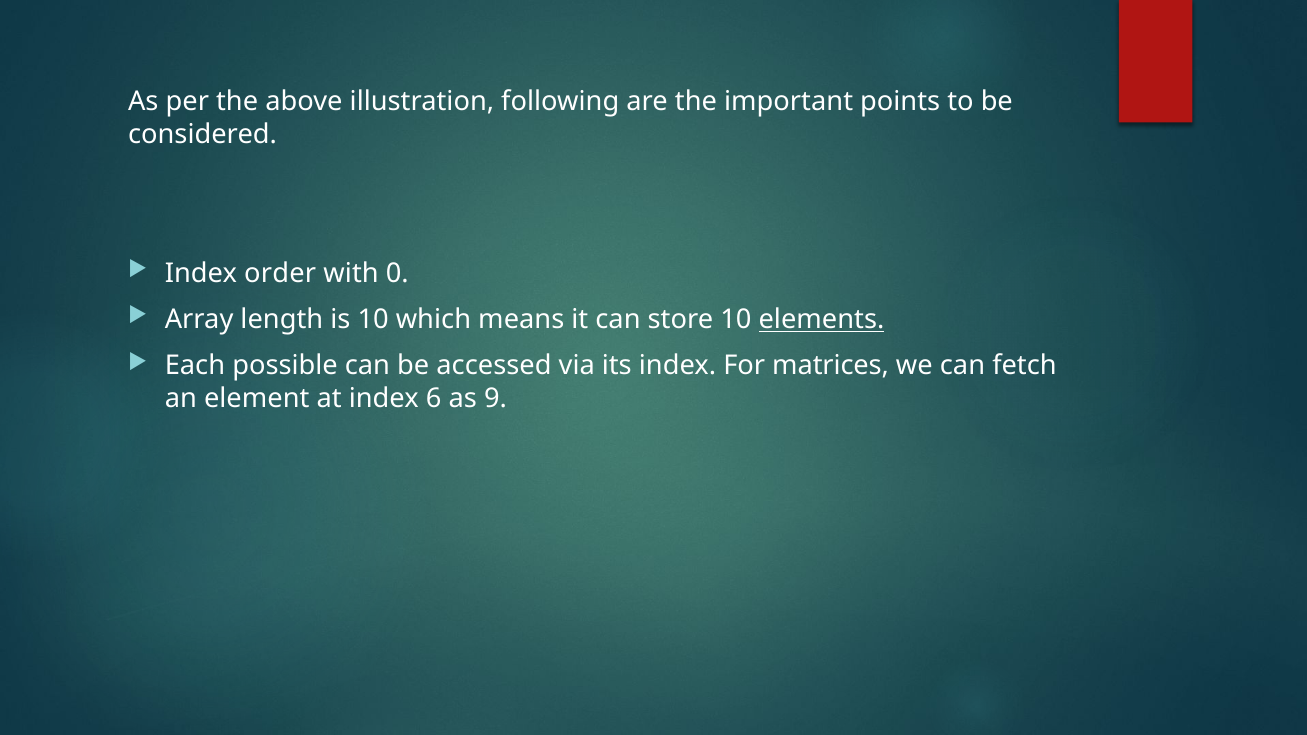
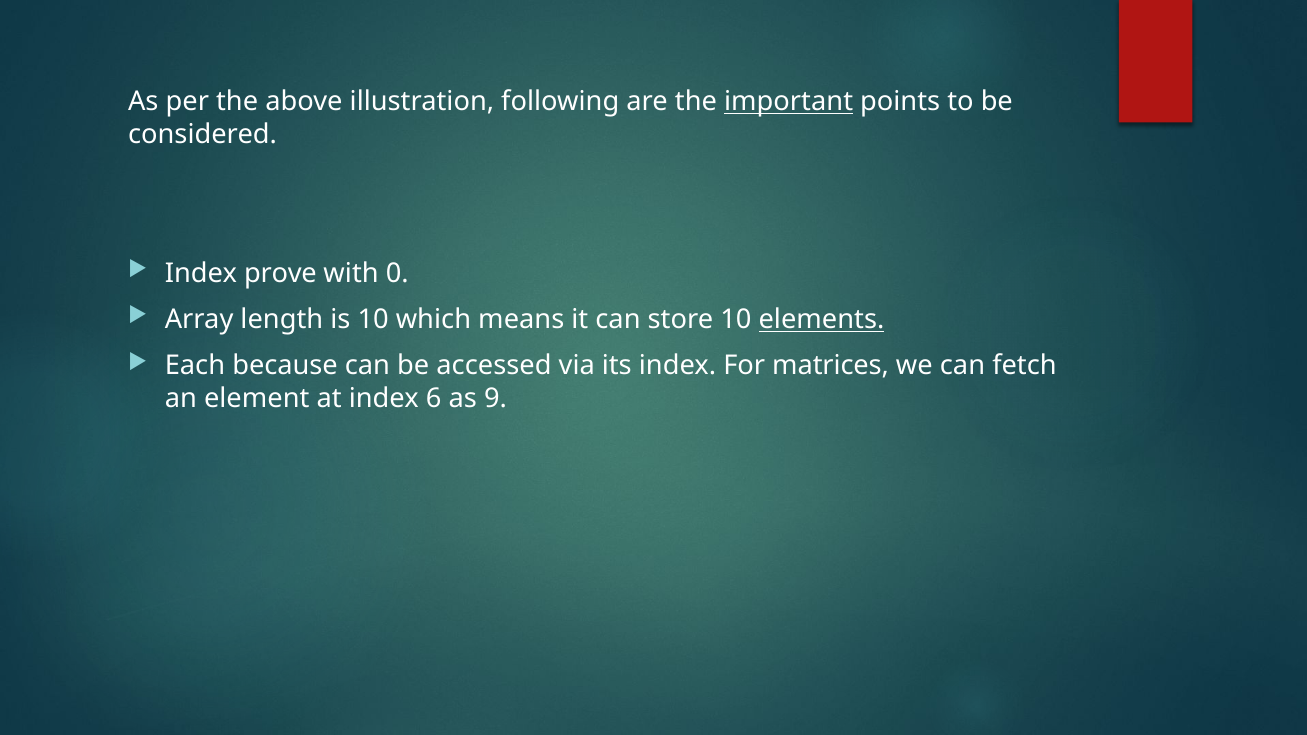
important underline: none -> present (789, 102)
order: order -> prove (280, 273)
possible: possible -> because (285, 366)
